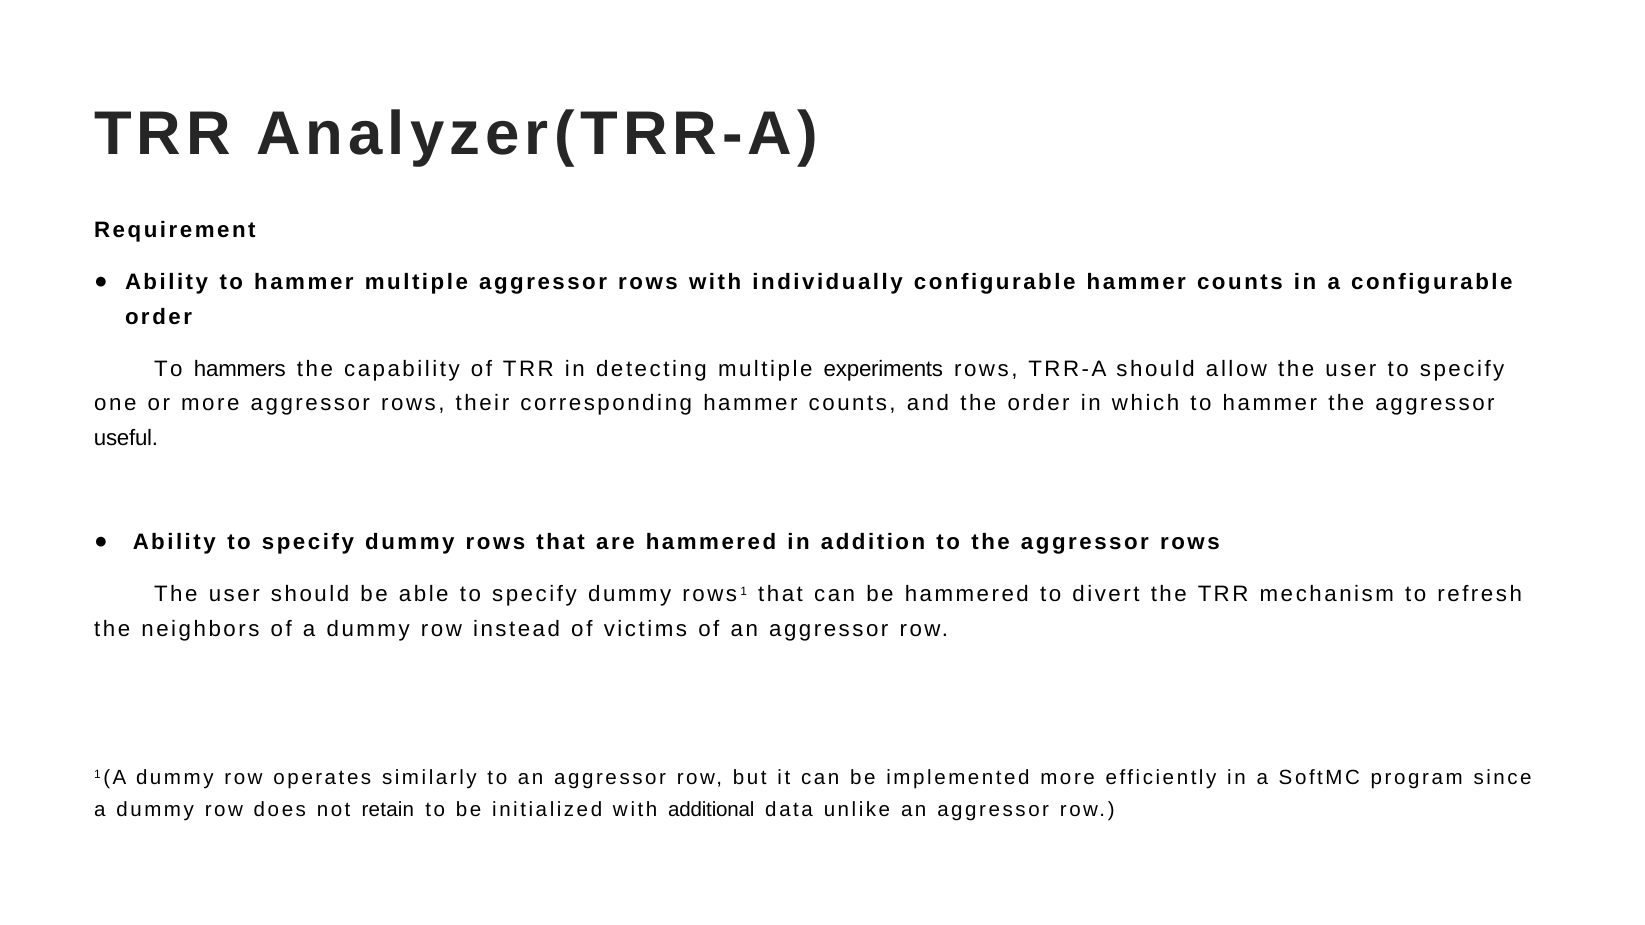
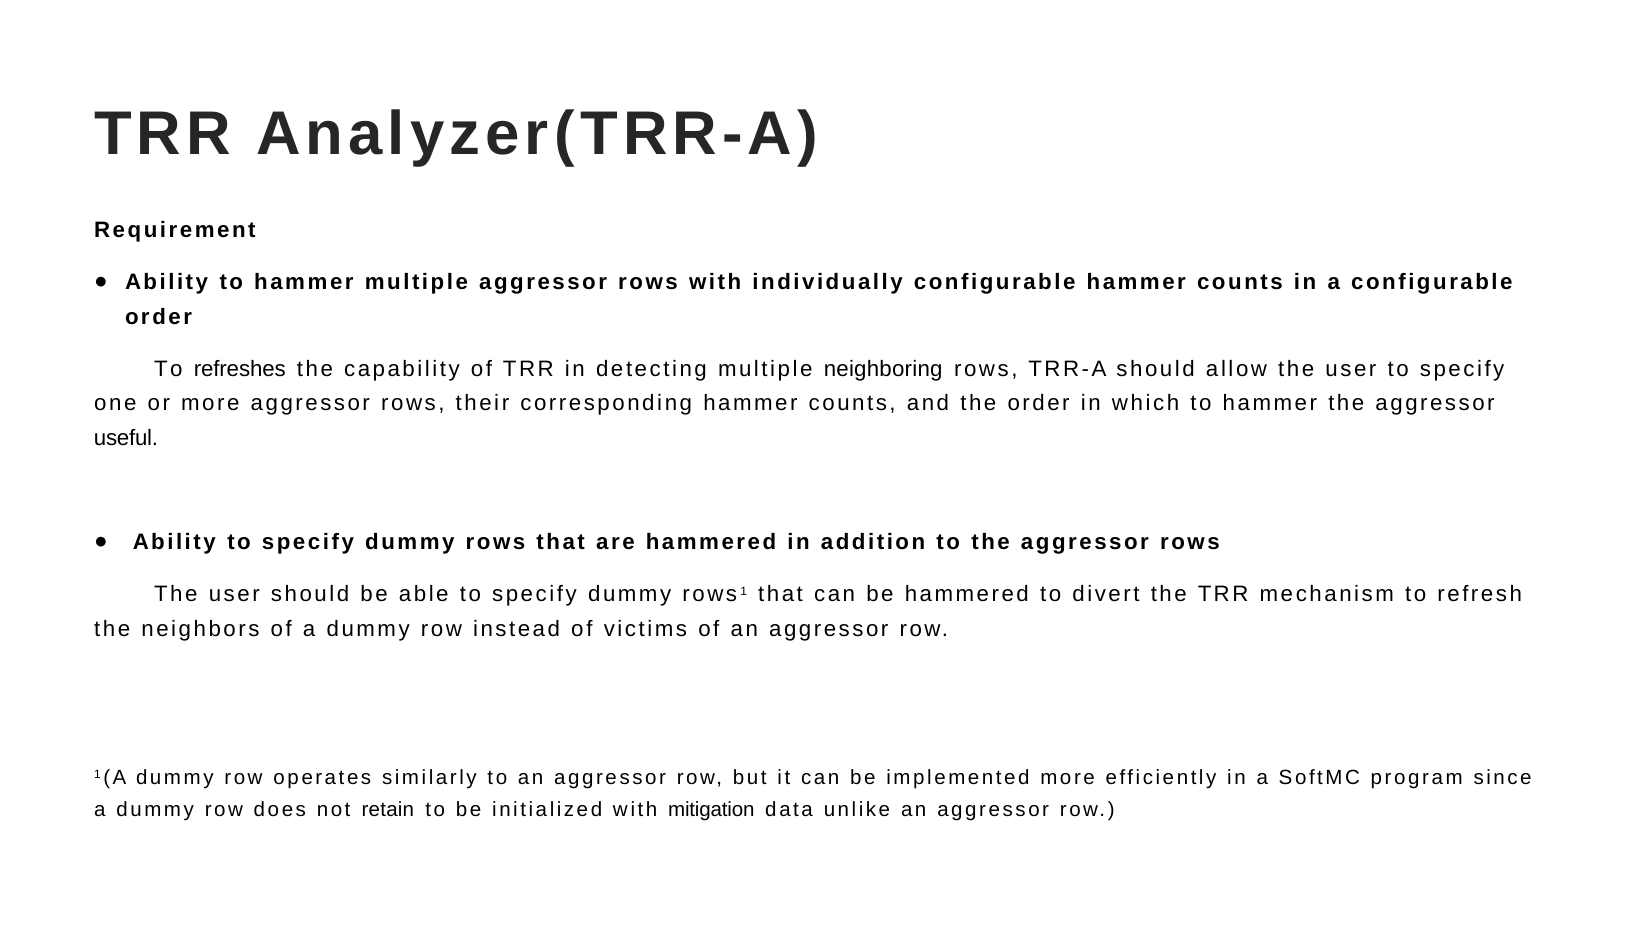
hammers: hammers -> refreshes (240, 369)
experiments: experiments -> neighboring (883, 369)
additional: additional -> mitigation (711, 810)
